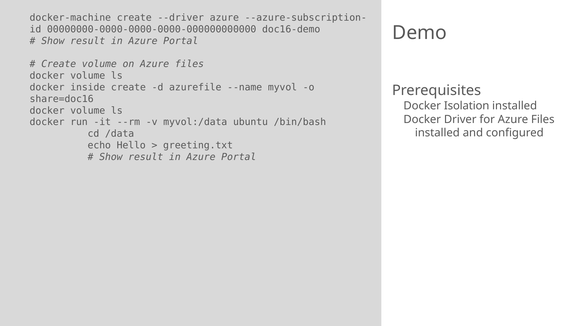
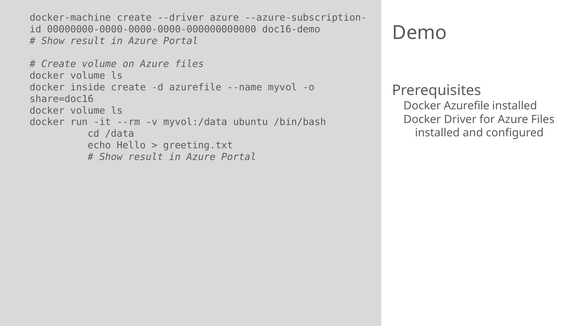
Docker Isolation: Isolation -> Azurefile (467, 106)
